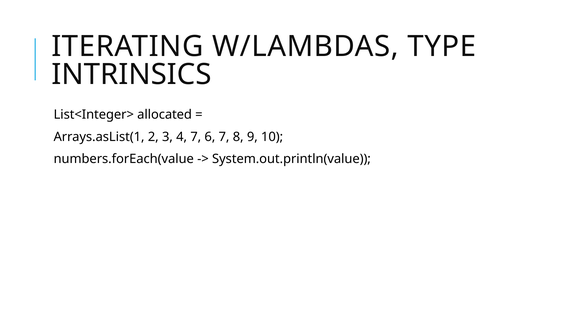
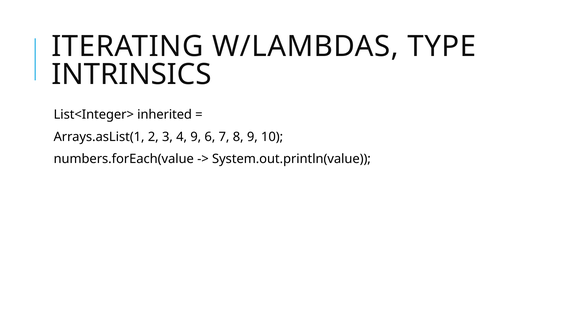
allocated: allocated -> inherited (165, 115)
4 7: 7 -> 9 (196, 137)
